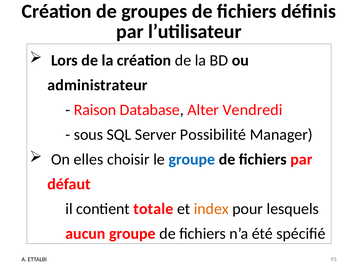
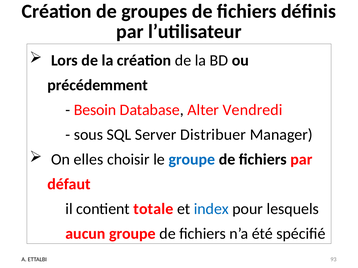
administrateur: administrateur -> précédemment (98, 85)
Raison: Raison -> Besoin (95, 110)
Possibilité: Possibilité -> Distribuer (213, 135)
index colour: orange -> blue (211, 209)
